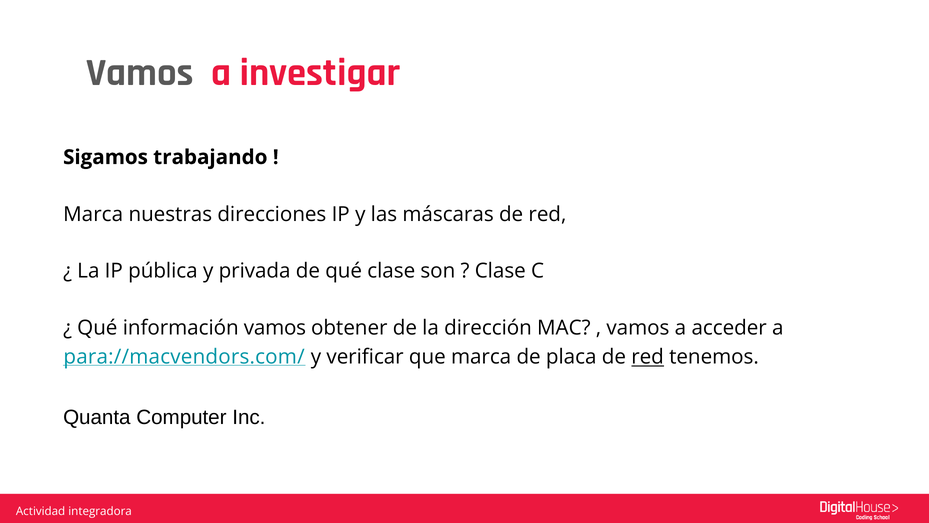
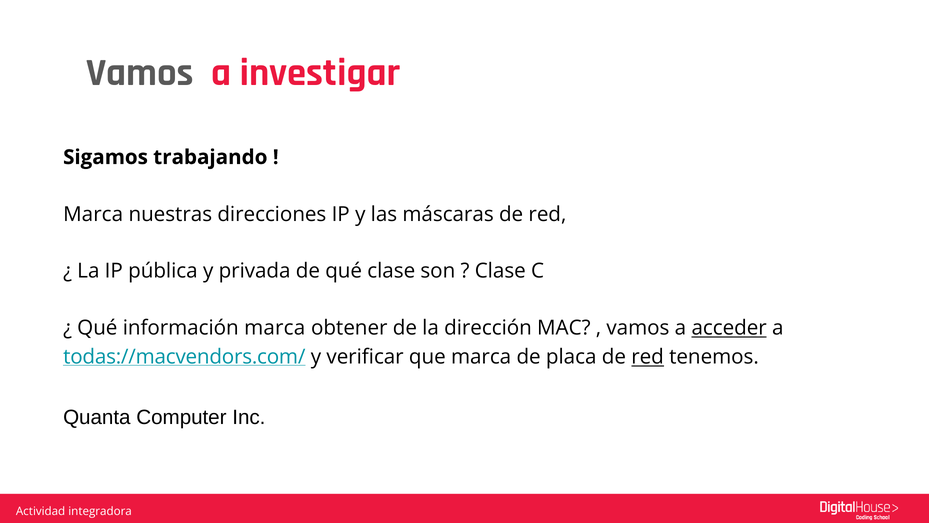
información vamos: vamos -> marca (275, 328)
acceder underline: none -> present (729, 328)
para://macvendors.com/: para://macvendors.com/ -> todas://macvendors.com/ (184, 357)
